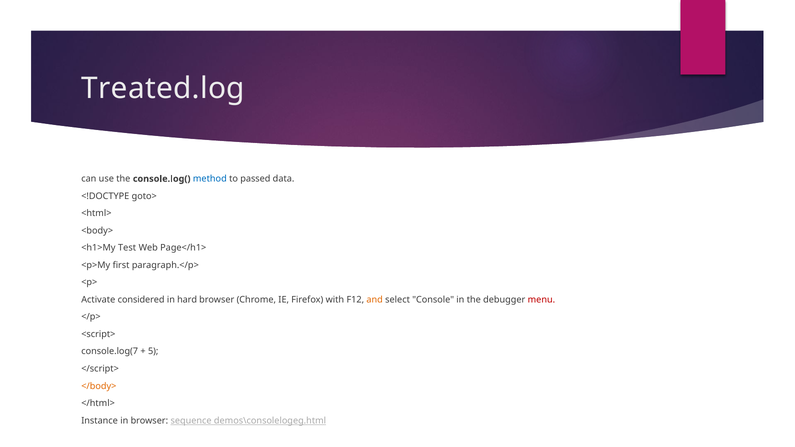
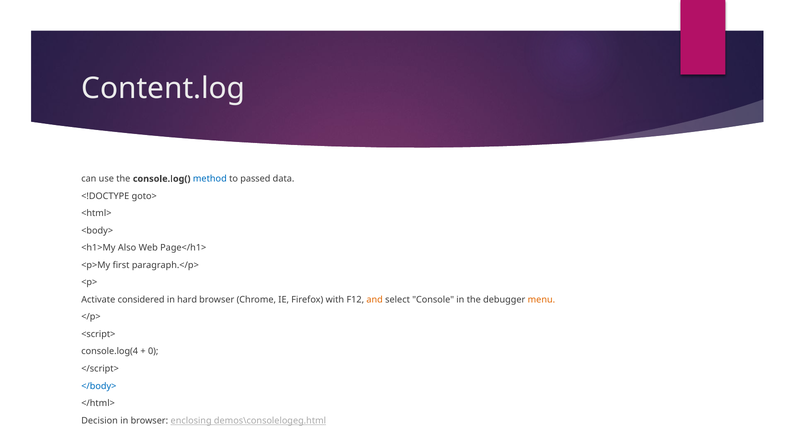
Treated.log: Treated.log -> Content.log (163, 89)
Test: Test -> Also (127, 248)
menu colour: red -> orange (541, 300)
console.log(7: console.log(7 -> console.log(4 (110, 352)
5: 5 -> 0 (153, 352)
</body> colour: orange -> blue (99, 386)
Instance: Instance -> Decision (100, 421)
sequence: sequence -> enclosing (191, 421)
